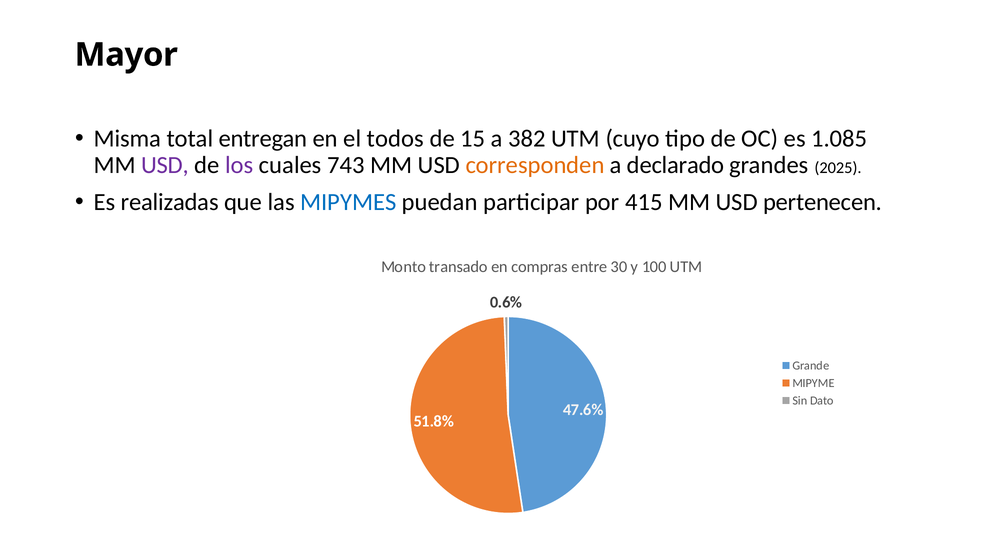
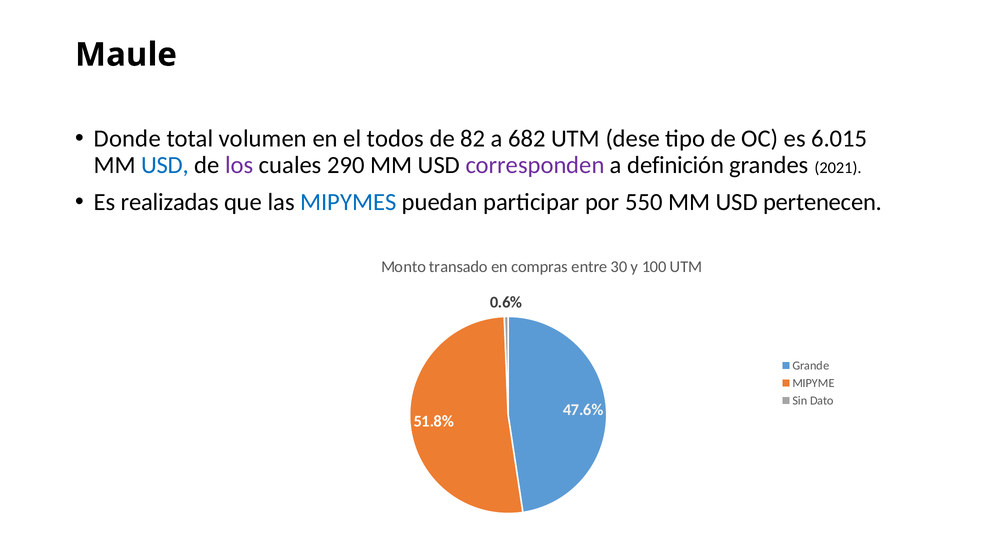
Mayor: Mayor -> Maule (126, 55)
Misma: Misma -> Donde (127, 139)
entregan: entregan -> volumen (263, 139)
15: 15 -> 82 (473, 139)
382: 382 -> 682 (527, 139)
cuyo: cuyo -> dese (633, 139)
1.085: 1.085 -> 6.015 (839, 139)
USD colour: purple -> blue (165, 165)
743: 743 -> 290 (346, 165)
corresponden colour: orange -> purple (535, 165)
declarado: declarado -> definición (676, 165)
2025: 2025 -> 2021 (838, 168)
415: 415 -> 550 (644, 202)
